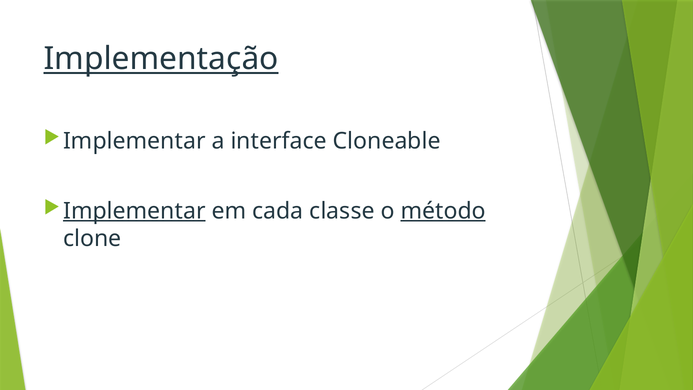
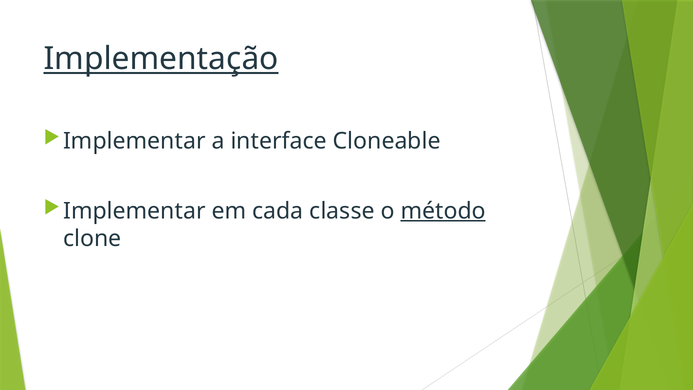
Implementar underline: present -> none (134, 211)
